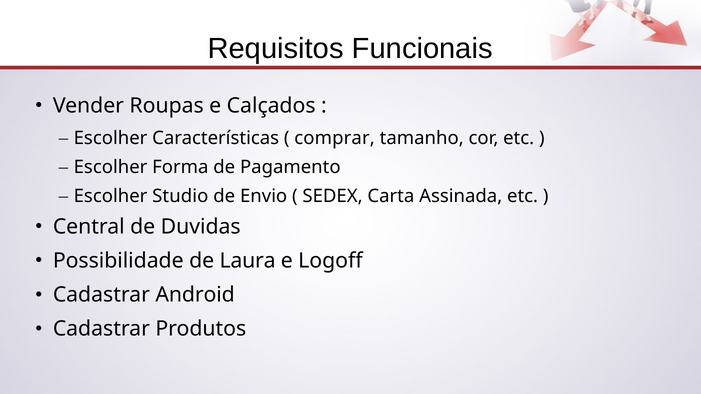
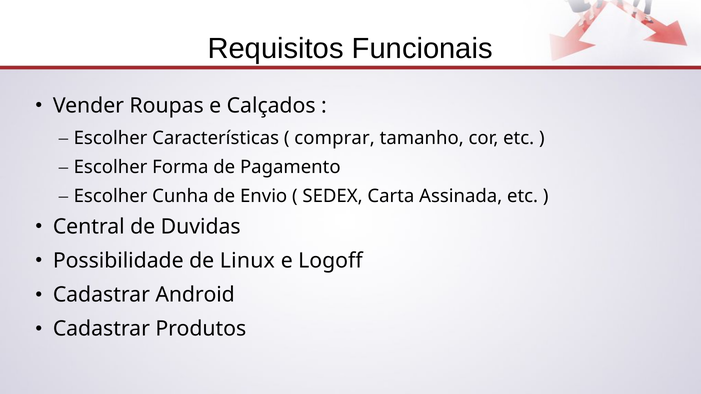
Studio: Studio -> Cunha (180, 196)
Laura: Laura -> Linux (247, 261)
